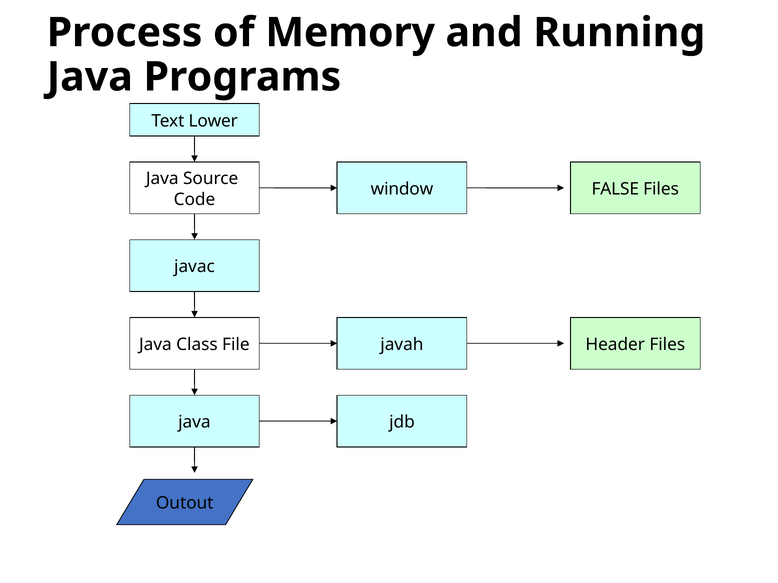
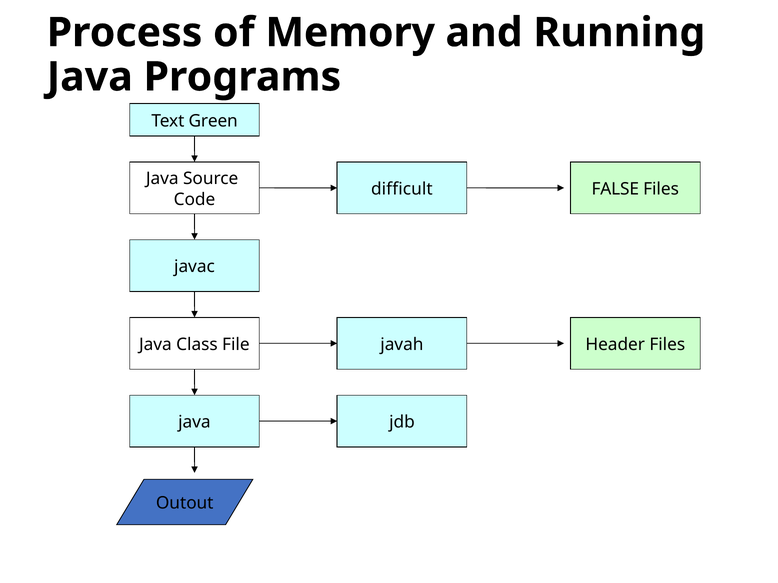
Lower: Lower -> Green (213, 121)
window: window -> difficult (402, 189)
